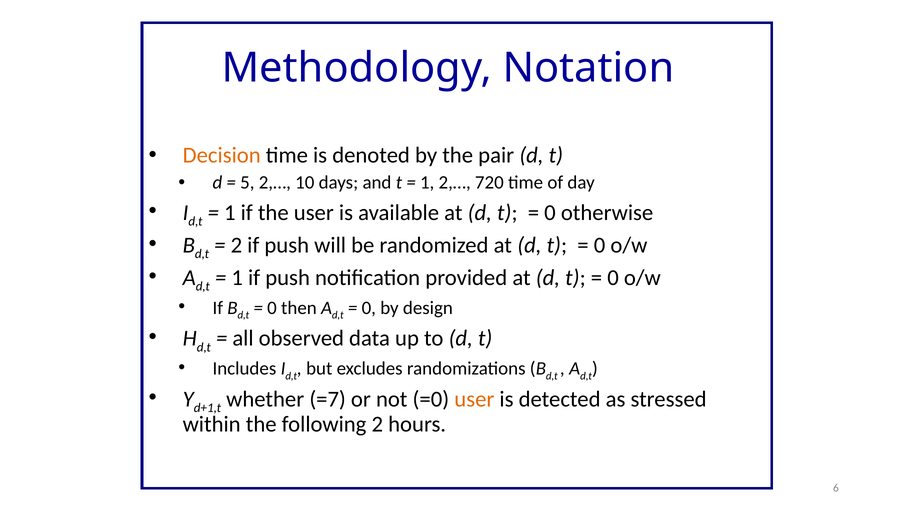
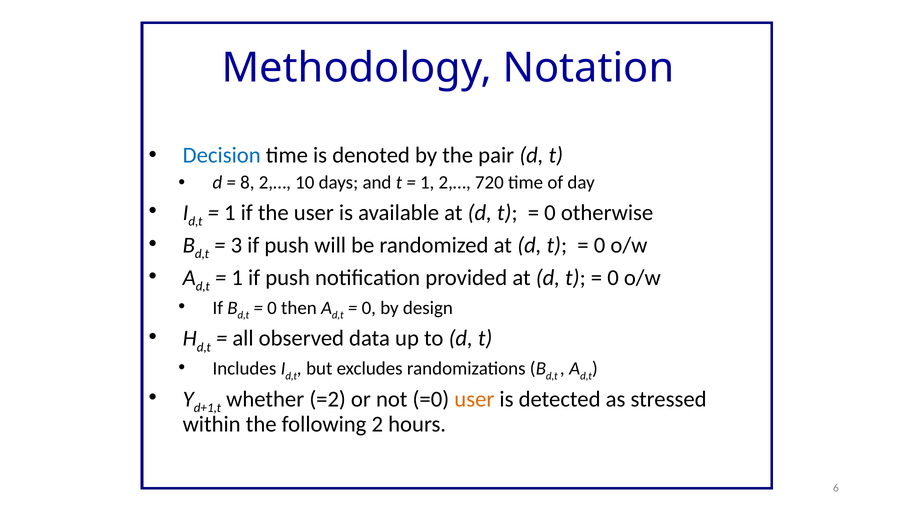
Decision colour: orange -> blue (222, 155)
5: 5 -> 8 (247, 183)
2: 2 -> 3 (236, 245)
=7: =7 -> =2 (328, 399)
